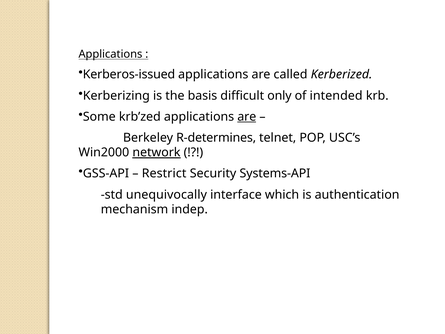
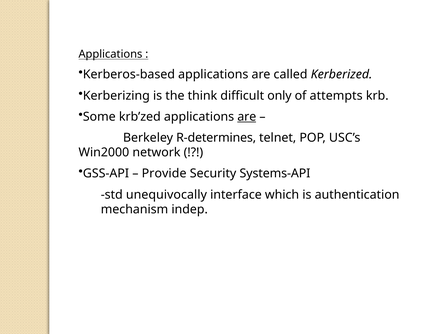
Kerberos-issued: Kerberos-issued -> Kerberos-based (129, 74)
basis: basis -> think (202, 96)
intended: intended -> attempts (336, 96)
network underline: present -> none (156, 152)
Restrict: Restrict -> Provide (164, 173)
